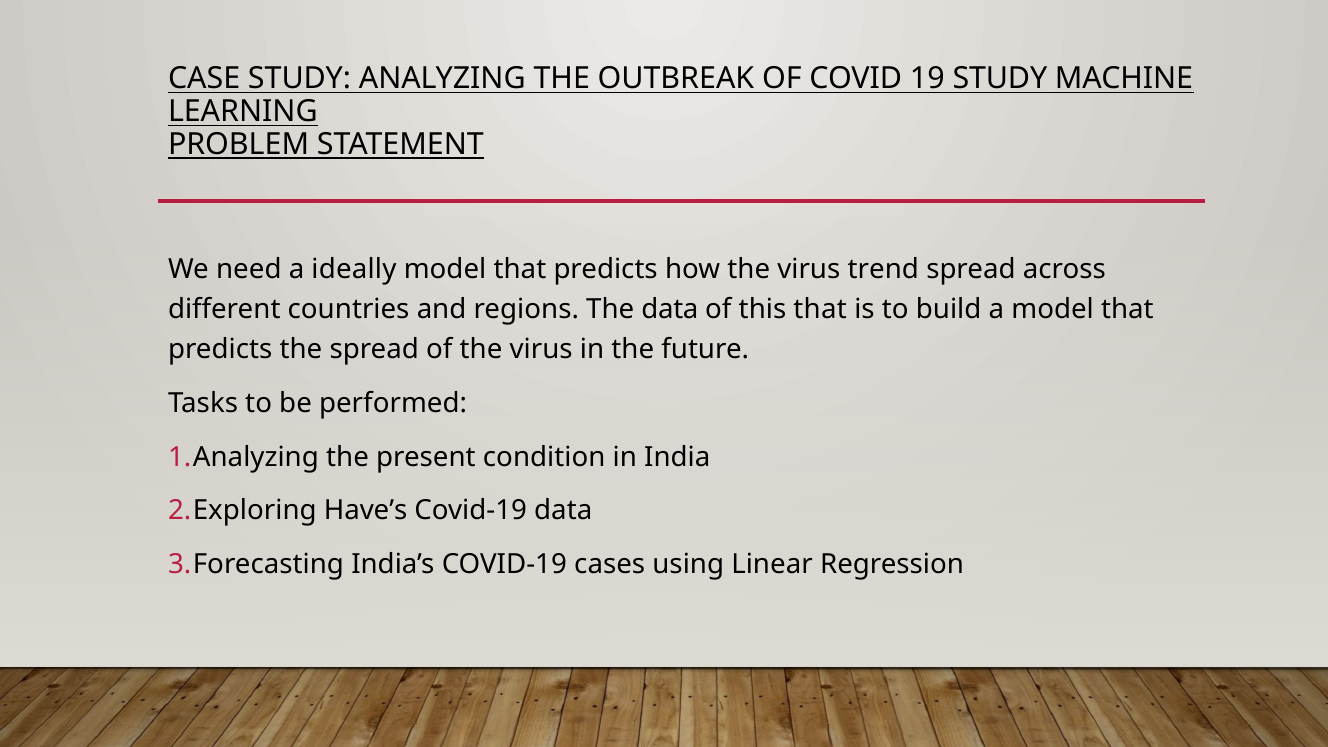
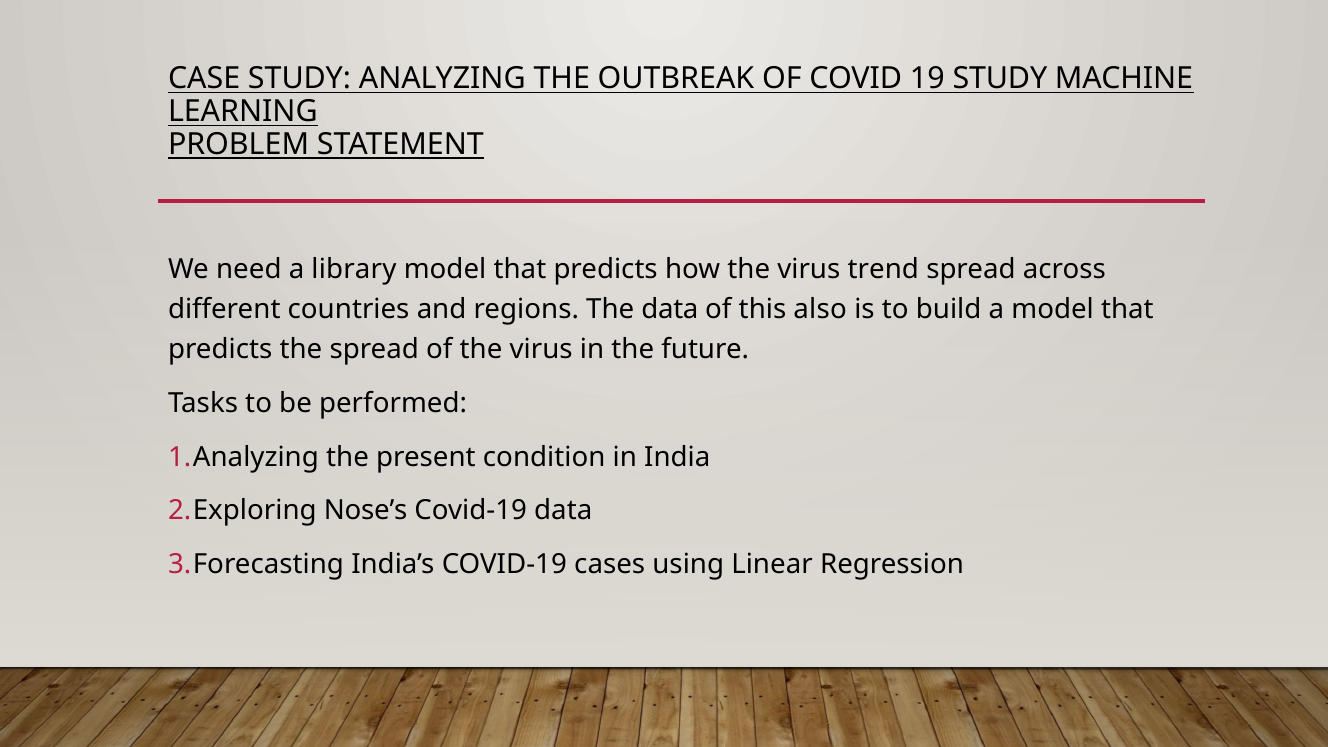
ideally: ideally -> library (354, 270)
this that: that -> also (820, 310)
Have’s: Have’s -> Nose’s (366, 511)
